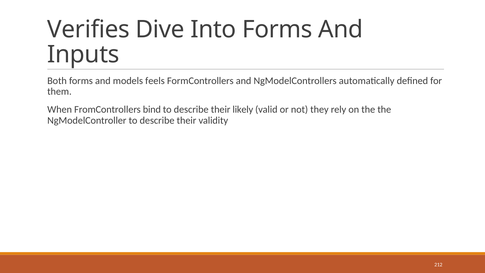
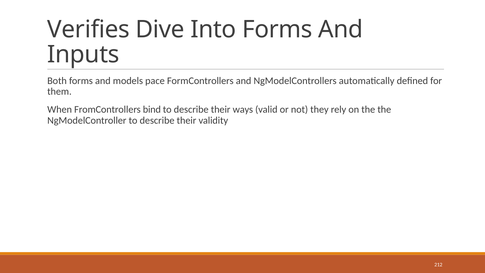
feels: feels -> pace (155, 81)
likely: likely -> ways (243, 110)
